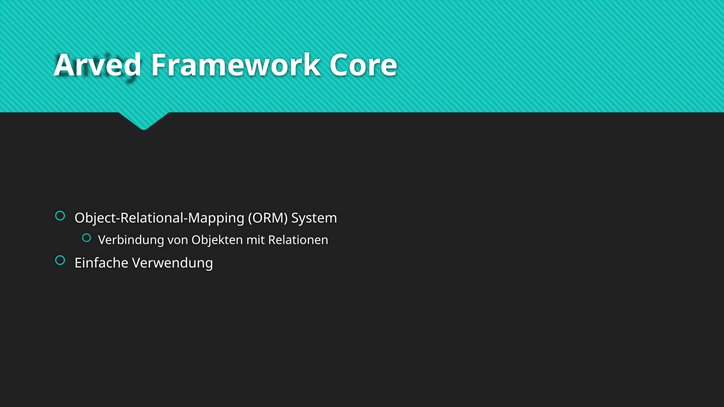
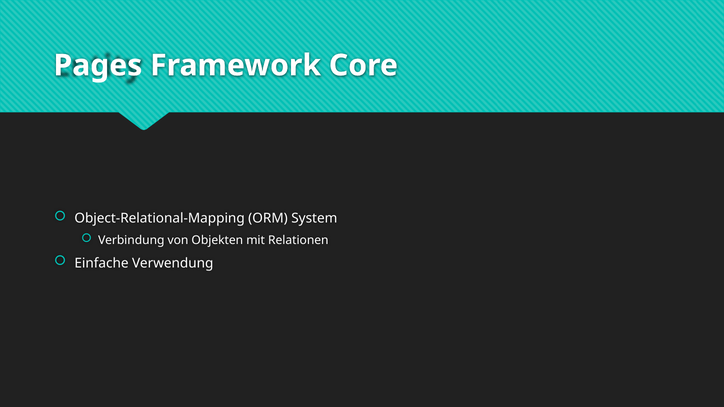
Arved: Arved -> Pages (98, 65)
